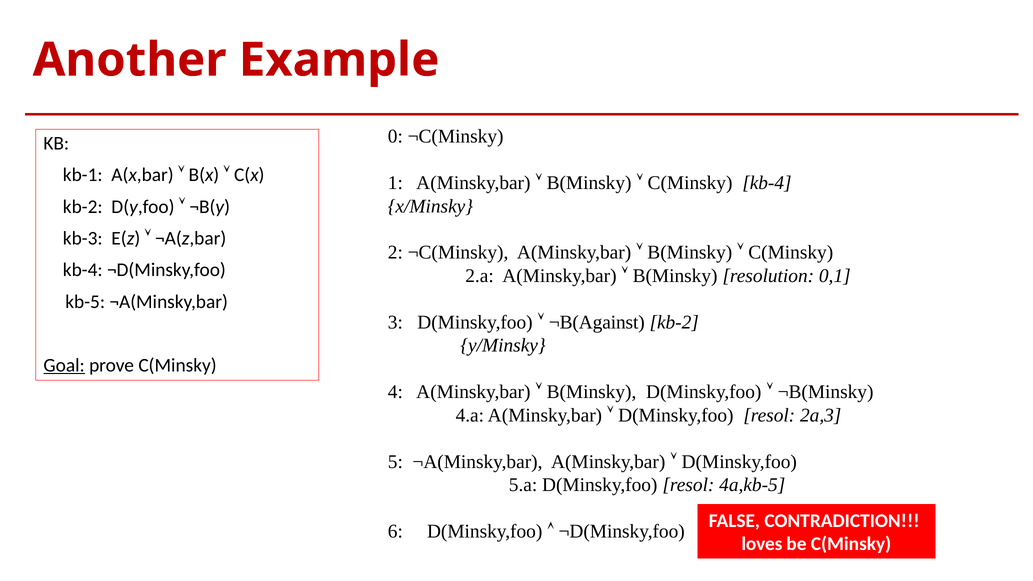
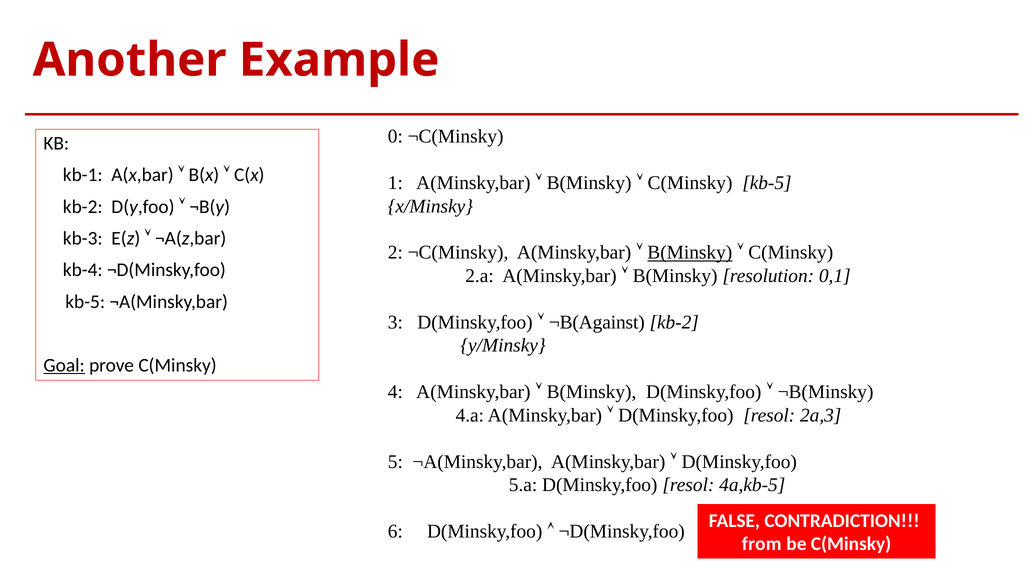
C(Minsky kb-4: kb-4 -> kb-5 (767, 183)
B(Minsky underline: none -> present (690, 253)
loves: loves -> from (762, 544)
